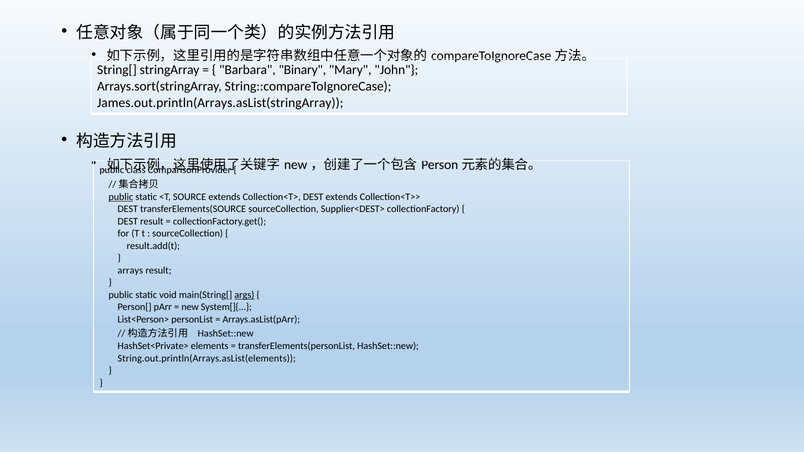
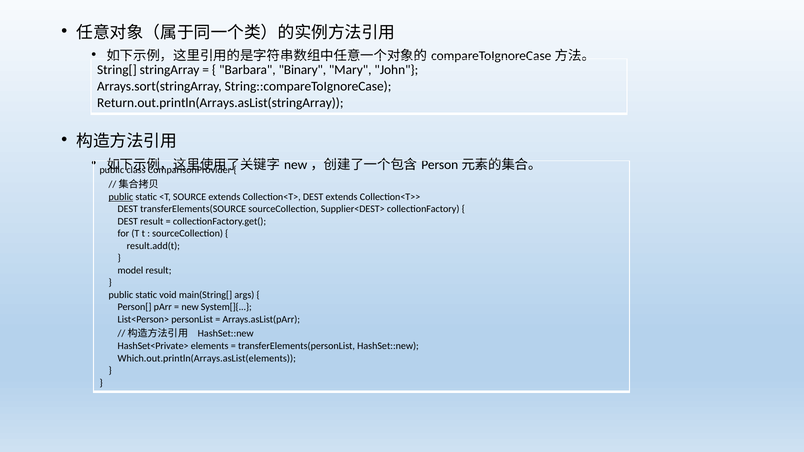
James.out.println(Arrays.asList(stringArray: James.out.println(Arrays.asList(stringArray -> Return.out.println(Arrays.asList(stringArray (220, 103)
arrays: arrays -> model (130, 270)
args underline: present -> none (244, 295)
String.out.println(Arrays.asList(elements: String.out.println(Arrays.asList(elements -> Which.out.println(Arrays.asList(elements (207, 359)
